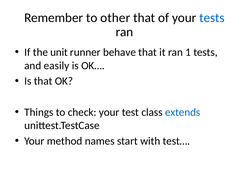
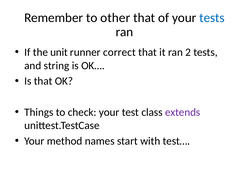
behave: behave -> correct (119, 52)
1: 1 -> 2 (188, 52)
easily: easily -> string (56, 66)
extends colour: blue -> purple (183, 112)
